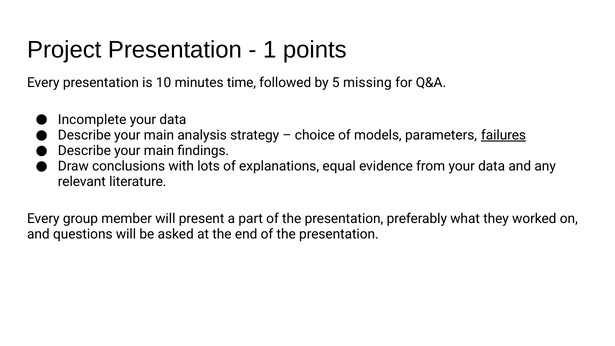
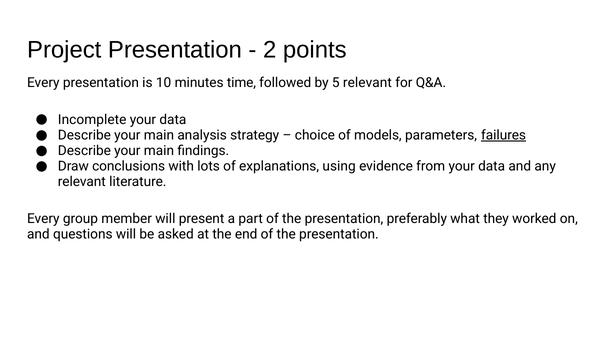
1: 1 -> 2 (270, 50)
5 missing: missing -> relevant (367, 83)
equal: equal -> using (339, 166)
